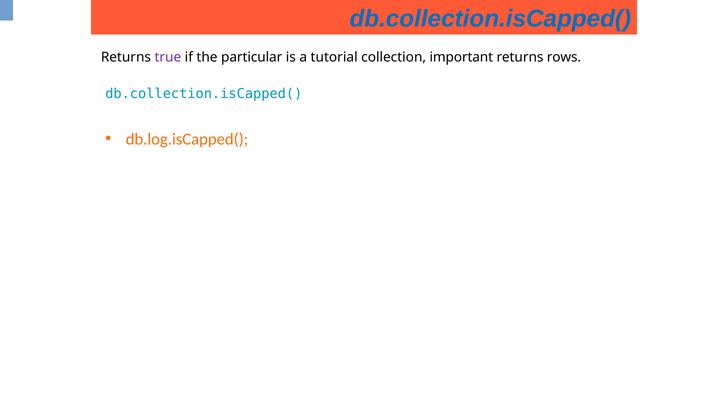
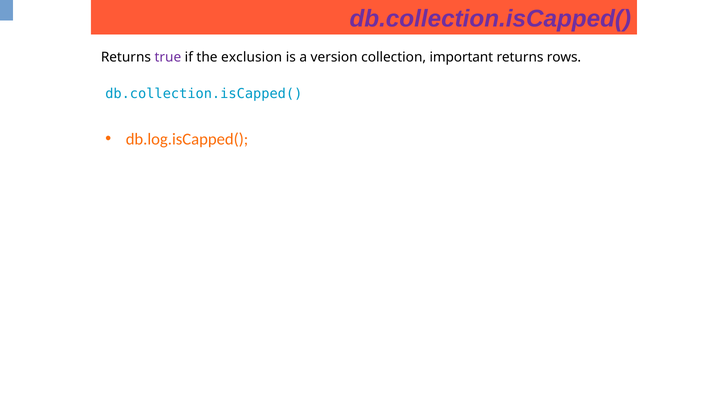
db.collection.isCapped( colour: blue -> purple (490, 19)
particular: particular -> exclusion (252, 57)
tutorial: tutorial -> version (334, 57)
